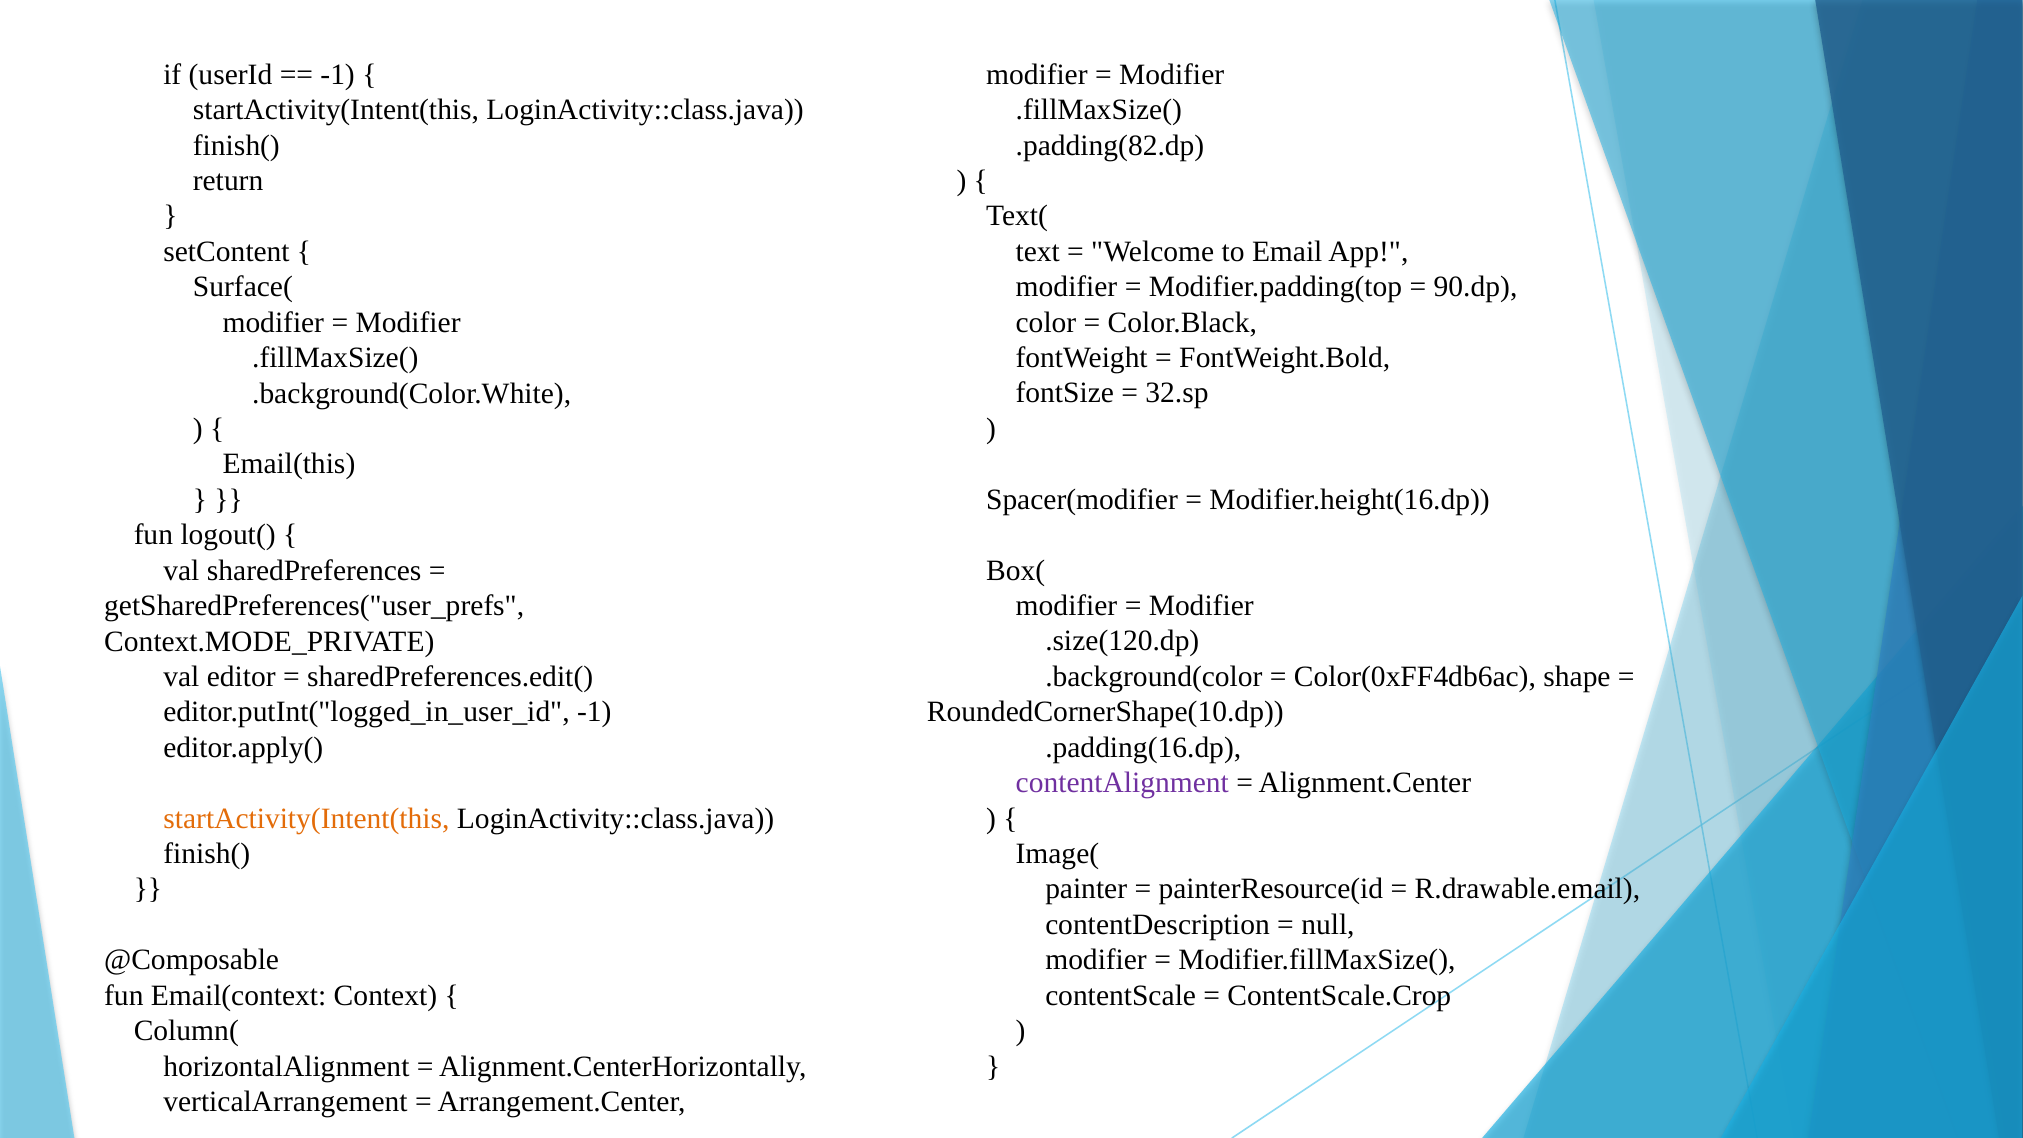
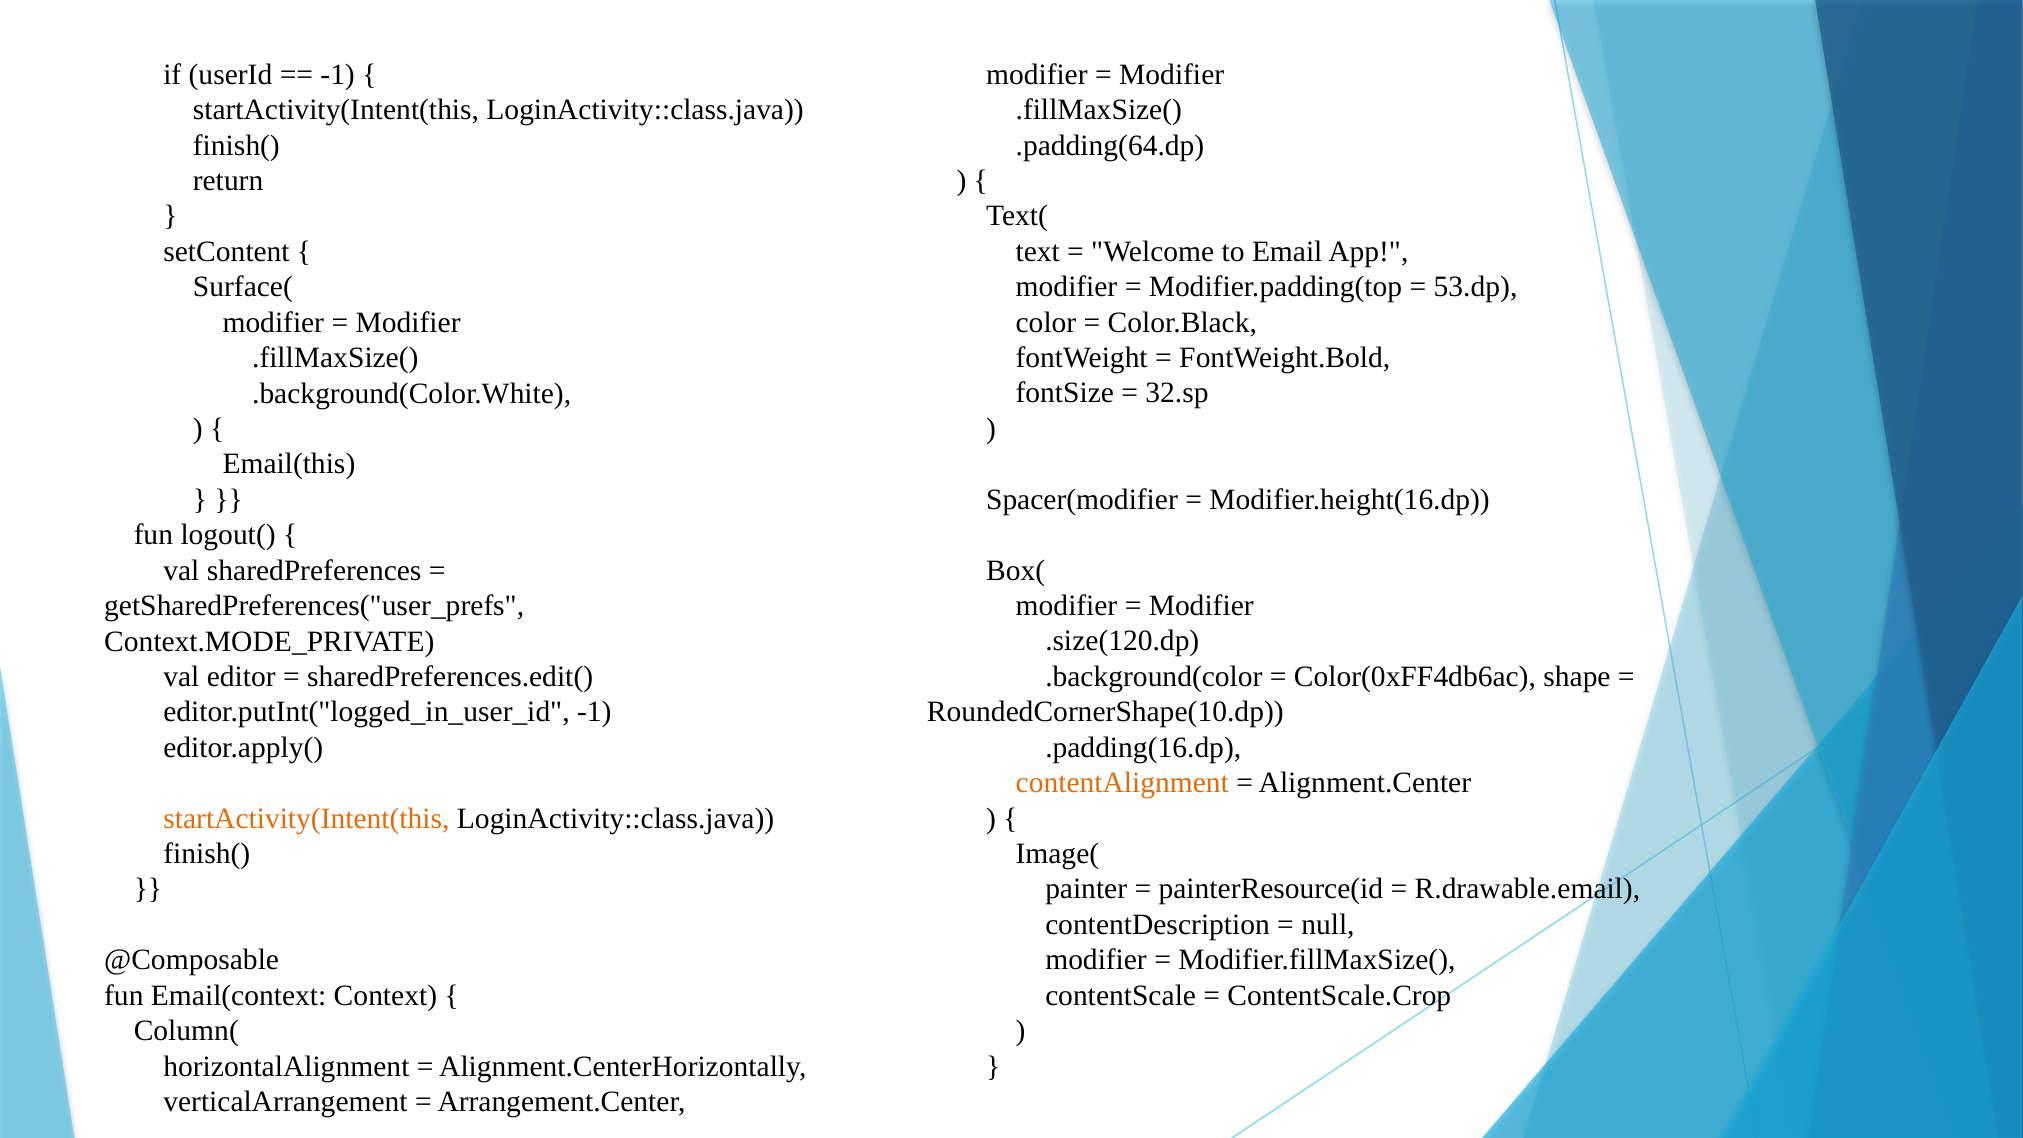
.padding(82.dp: .padding(82.dp -> .padding(64.dp (1110, 145)
90.dp: 90.dp -> 53.dp (1475, 287)
contentAlignment colour: purple -> orange (1122, 783)
